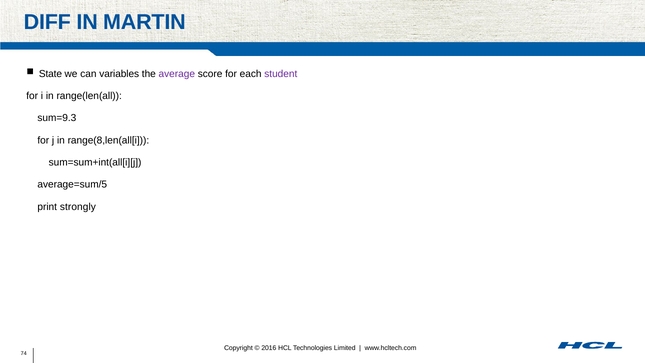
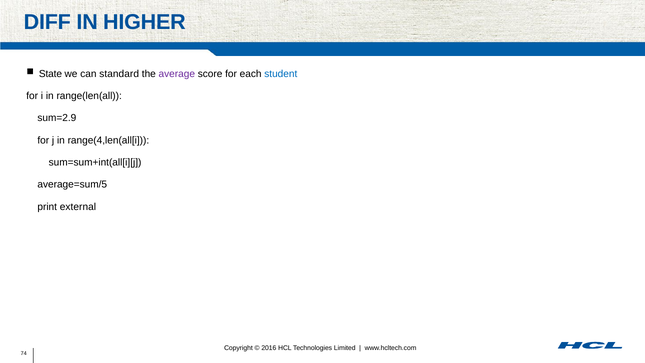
MARTIN: MARTIN -> HIGHER (144, 22)
variables: variables -> standard (119, 74)
student colour: purple -> blue (281, 74)
sum=9.3: sum=9.3 -> sum=2.9 (57, 118)
range(8,len(all[i: range(8,len(all[i -> range(4,len(all[i (108, 140)
strongly: strongly -> external (78, 207)
